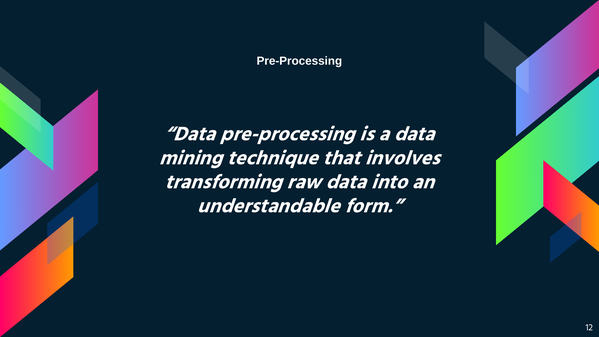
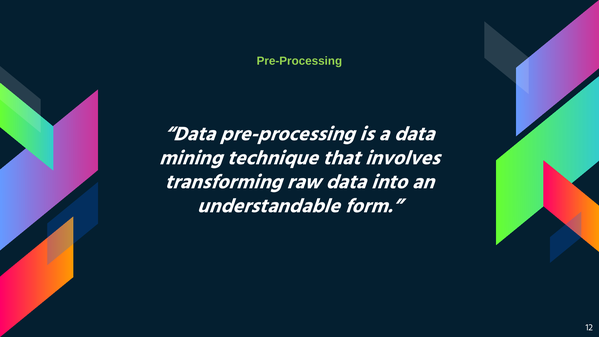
Pre-Processing colour: white -> light green (299, 61)
